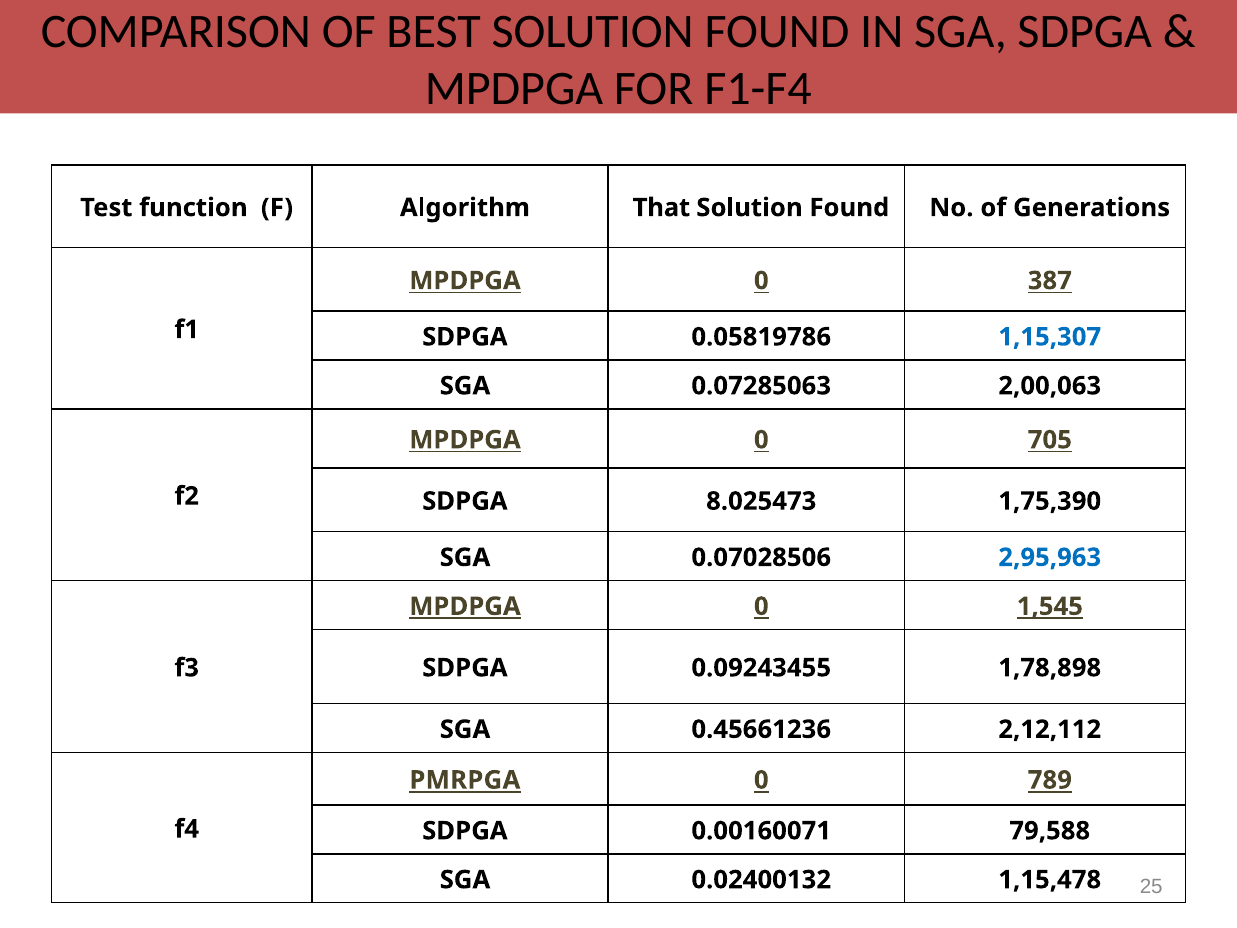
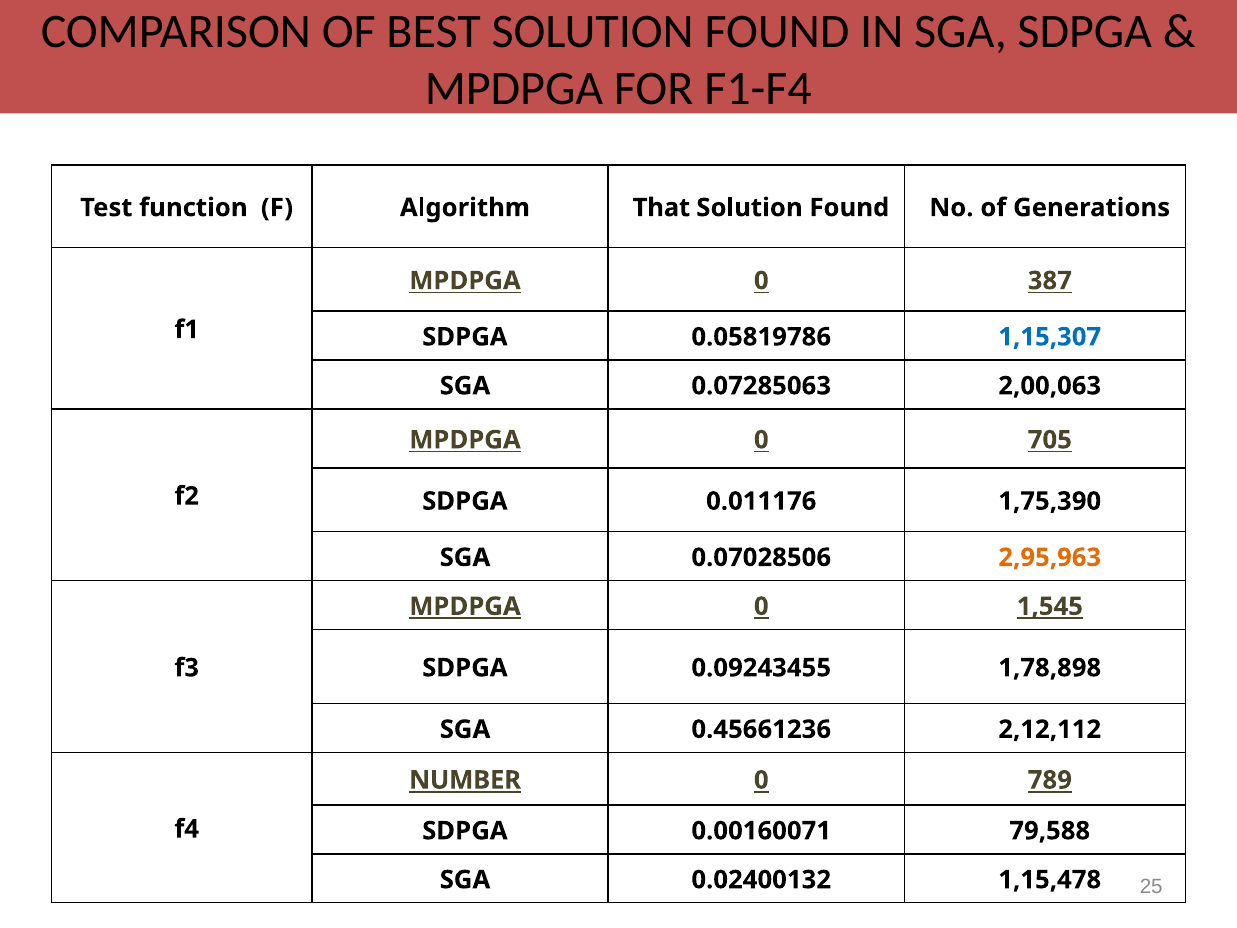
8.025473: 8.025473 -> 0.011176 (761, 501)
2,95,963 colour: blue -> orange (1050, 557)
PMRPGA: PMRPGA -> NUMBER (465, 780)
